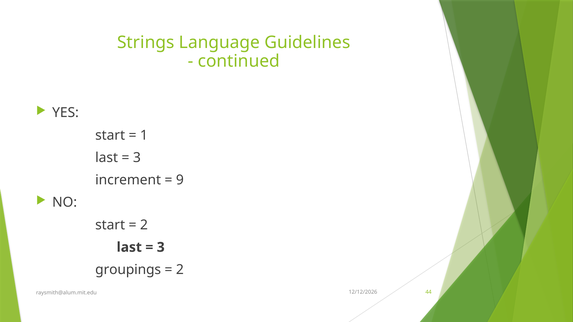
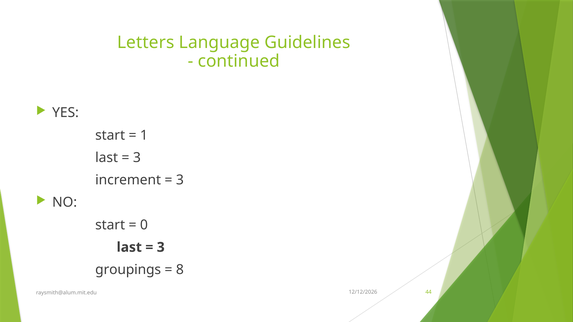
Strings: Strings -> Letters (146, 42)
9: 9 -> 3 (180, 180)
2: 2 -> 0 (144, 225)
2: 2 -> 8 (180, 270)
